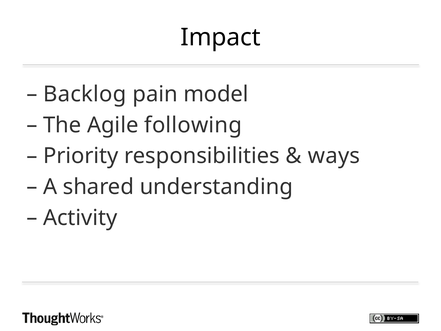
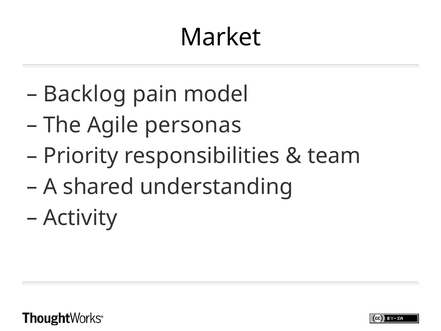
Impact: Impact -> Market (221, 37)
following: following -> personas (193, 125)
ways: ways -> team (334, 156)
